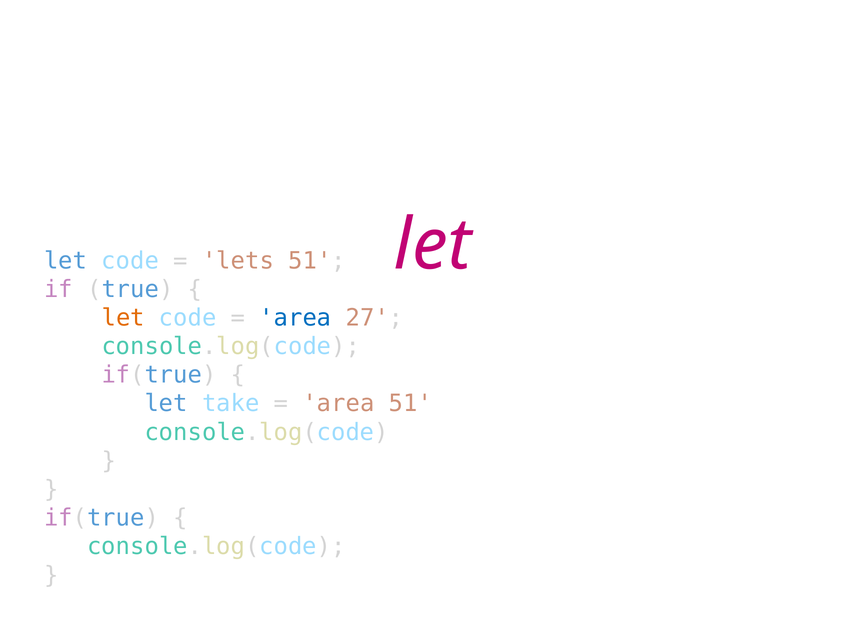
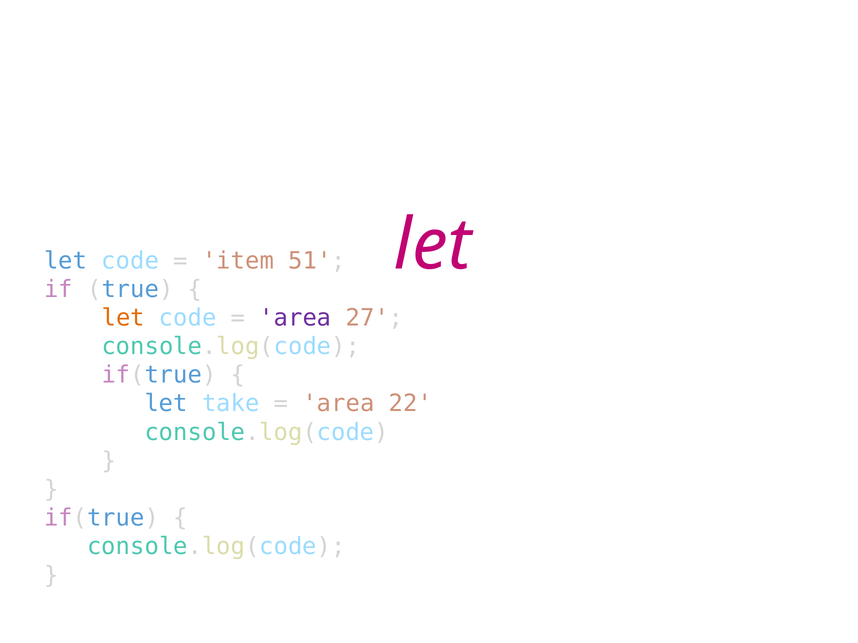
lets: lets -> item (238, 261)
area colour: blue -> purple (295, 318)
area 51: 51 -> 22 (410, 404)
